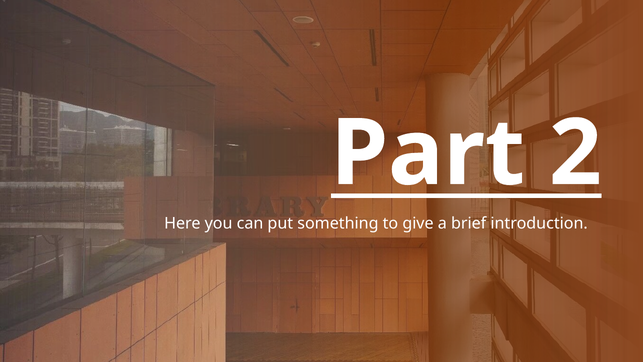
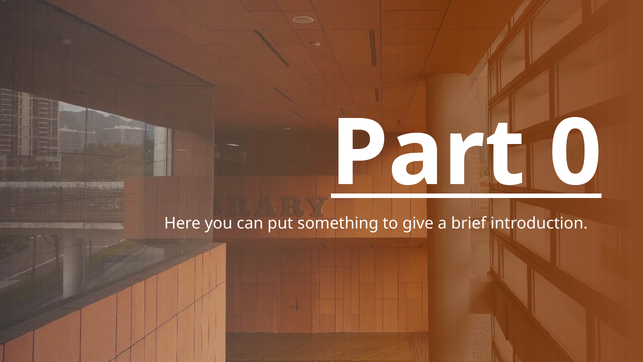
2: 2 -> 0 (575, 153)
